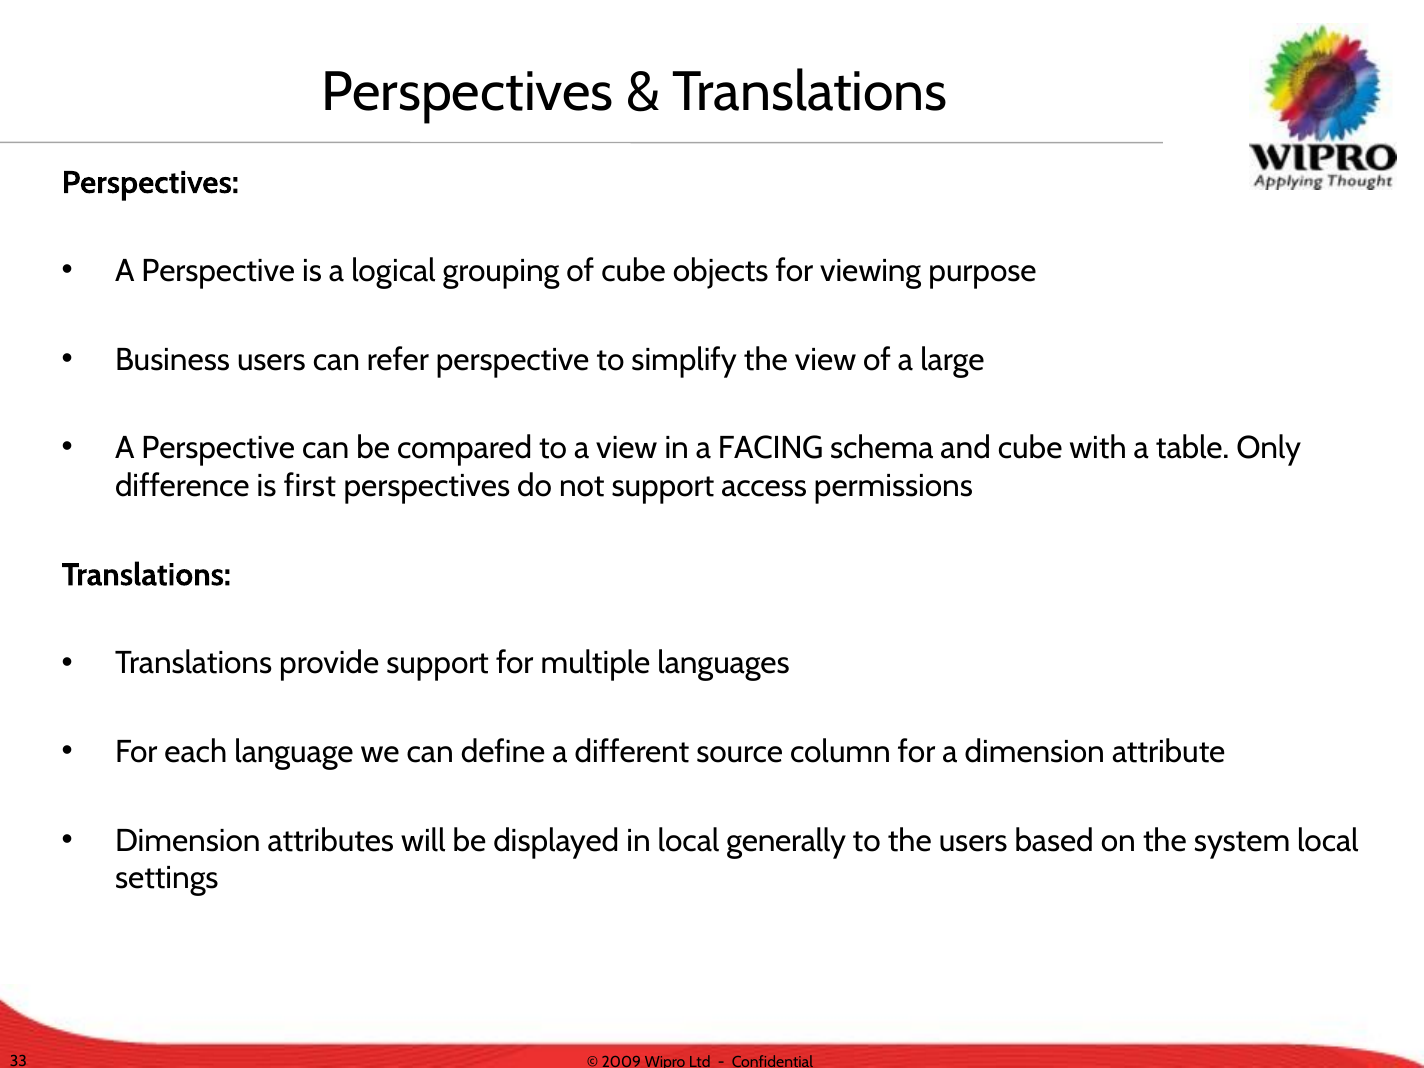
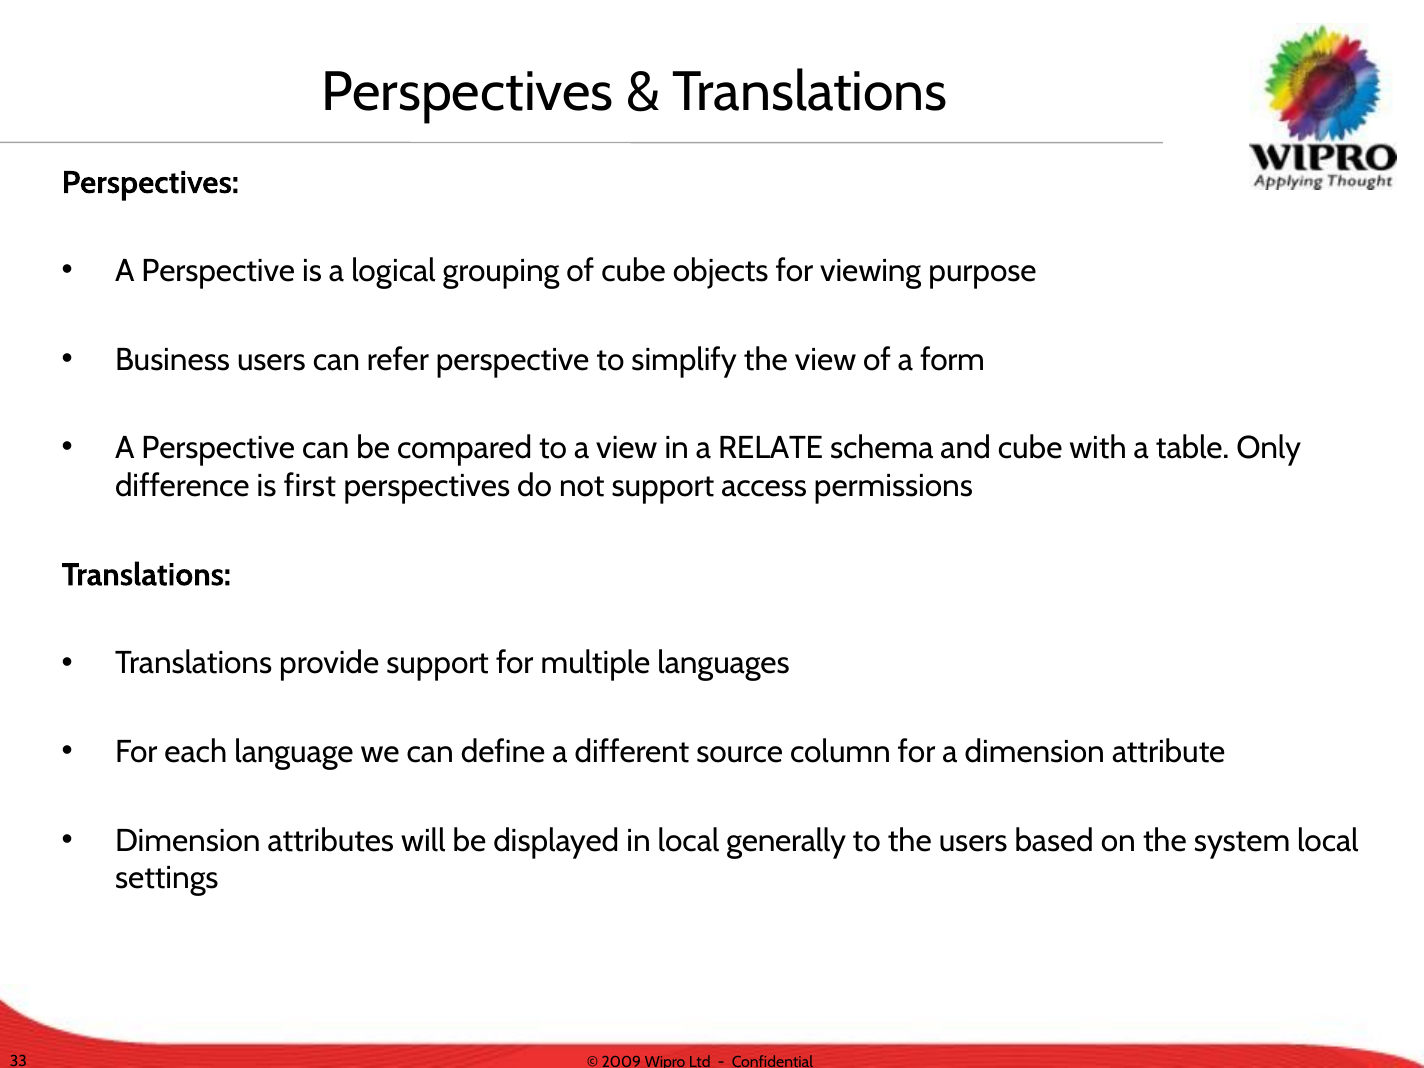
large: large -> form (953, 360)
FACING: FACING -> RELATE (771, 448)
